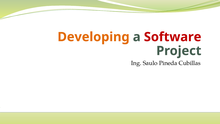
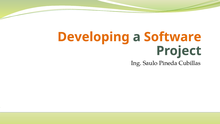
Software colour: red -> orange (173, 37)
